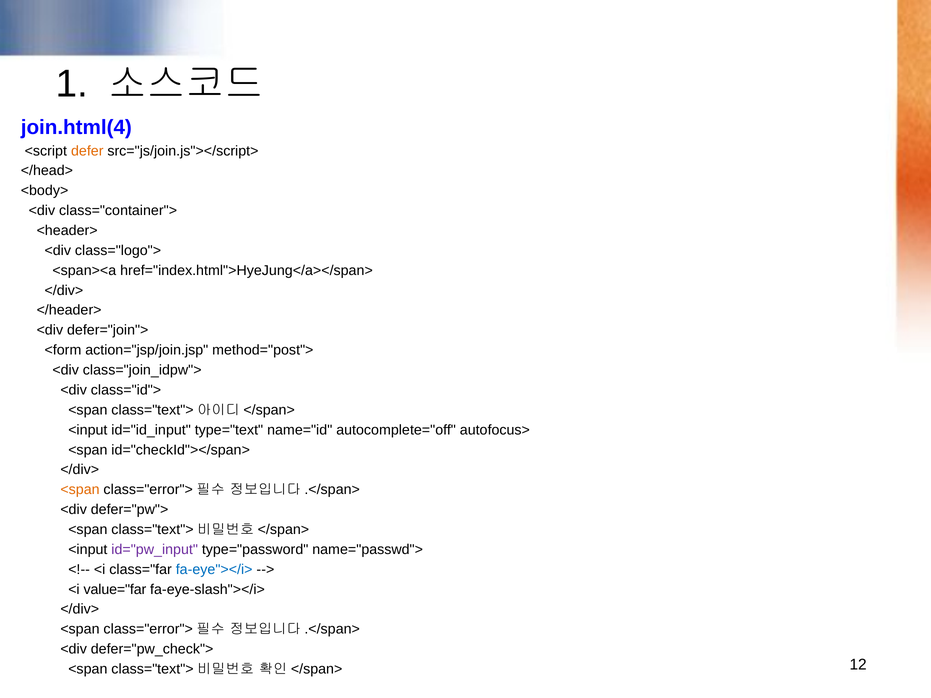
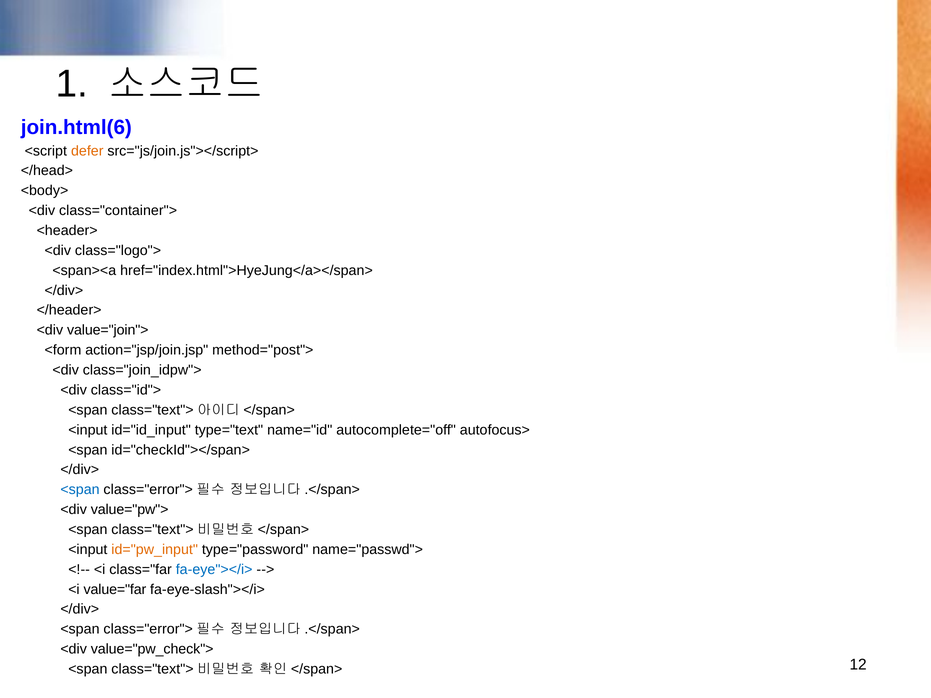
join.html(4: join.html(4 -> join.html(6 (76, 128)
defer="join">: defer="join"> -> value="join"> (108, 330)
<span colour: orange -> blue (80, 490)
defer="pw">: defer="pw"> -> value="pw"> (130, 510)
id="pw_input colour: purple -> orange (155, 550)
defer="pw_check">: defer="pw_check"> -> value="pw_check"> (152, 649)
